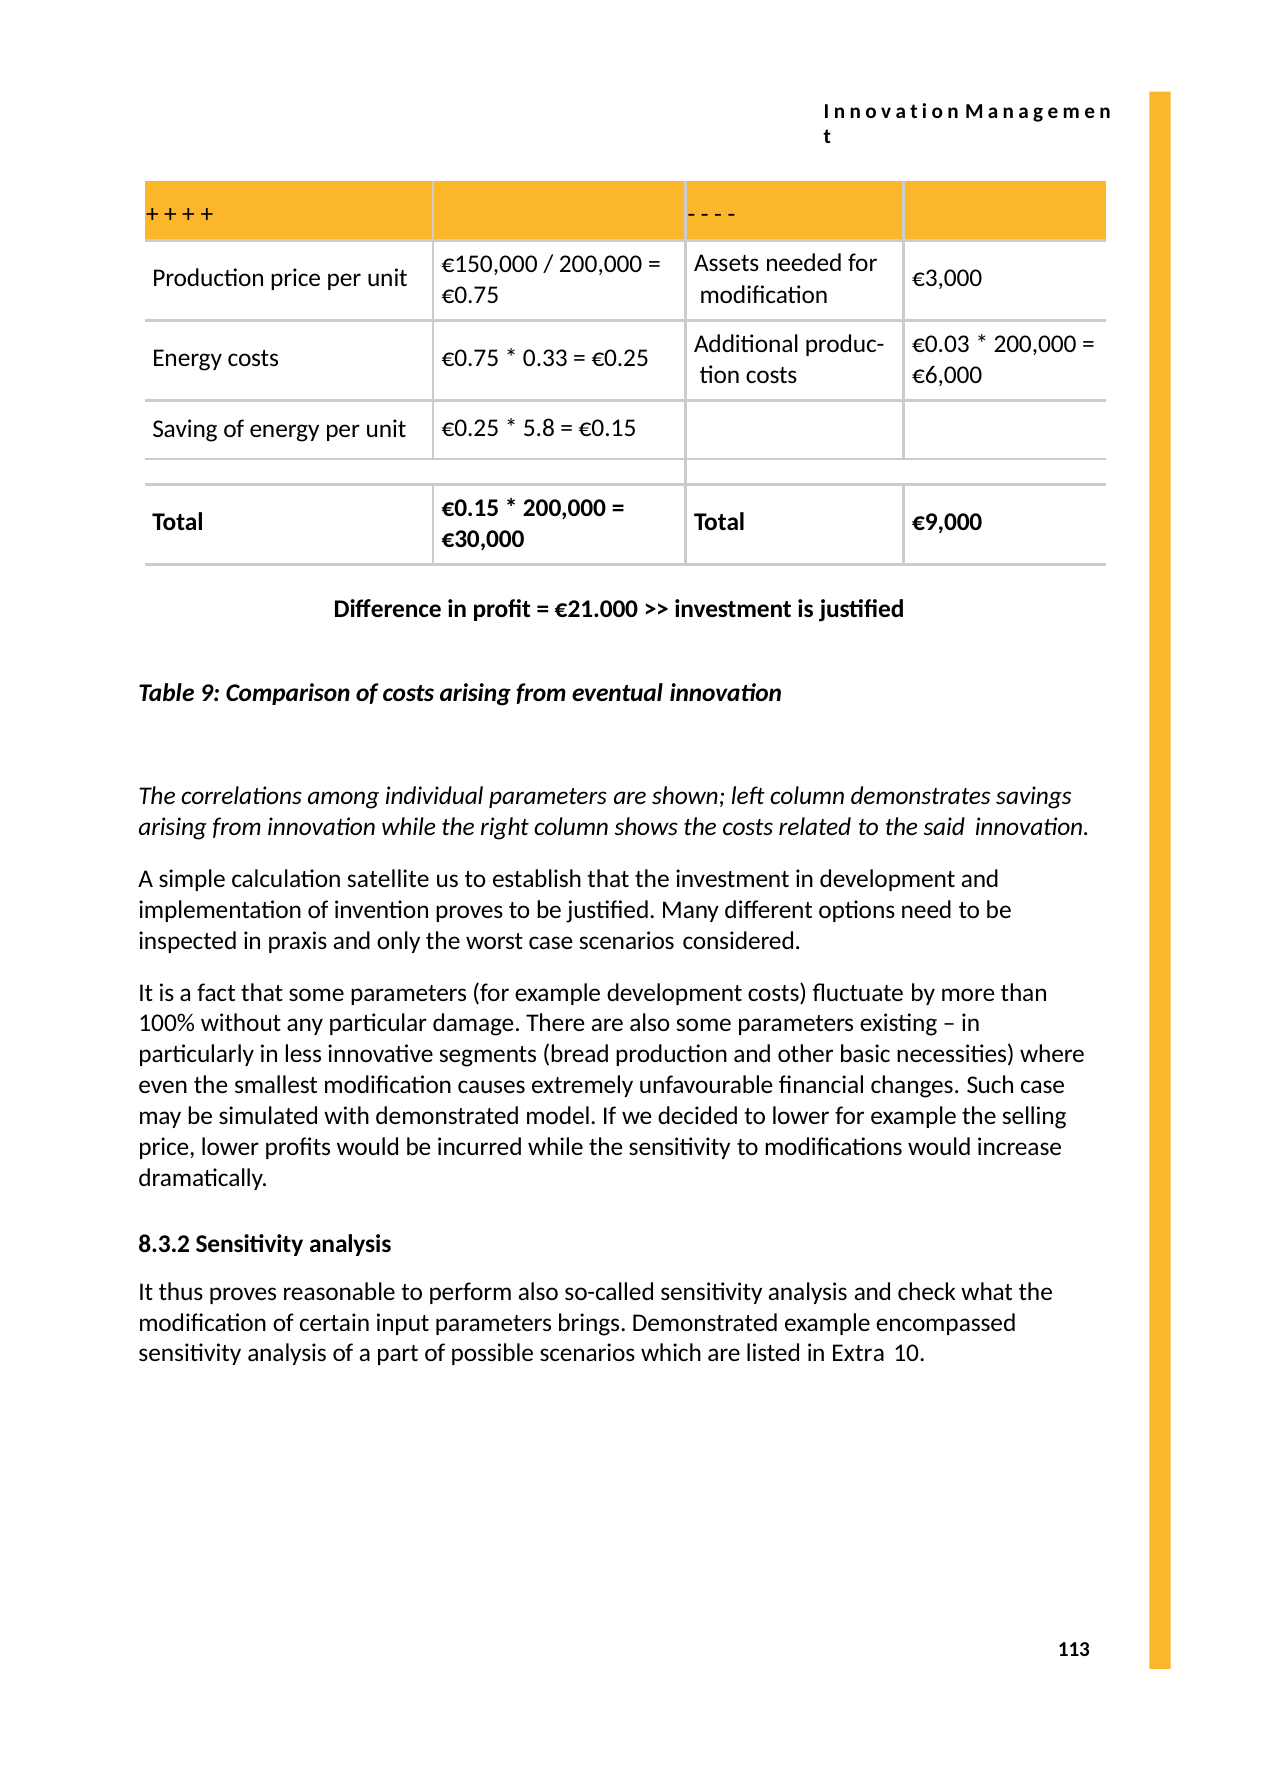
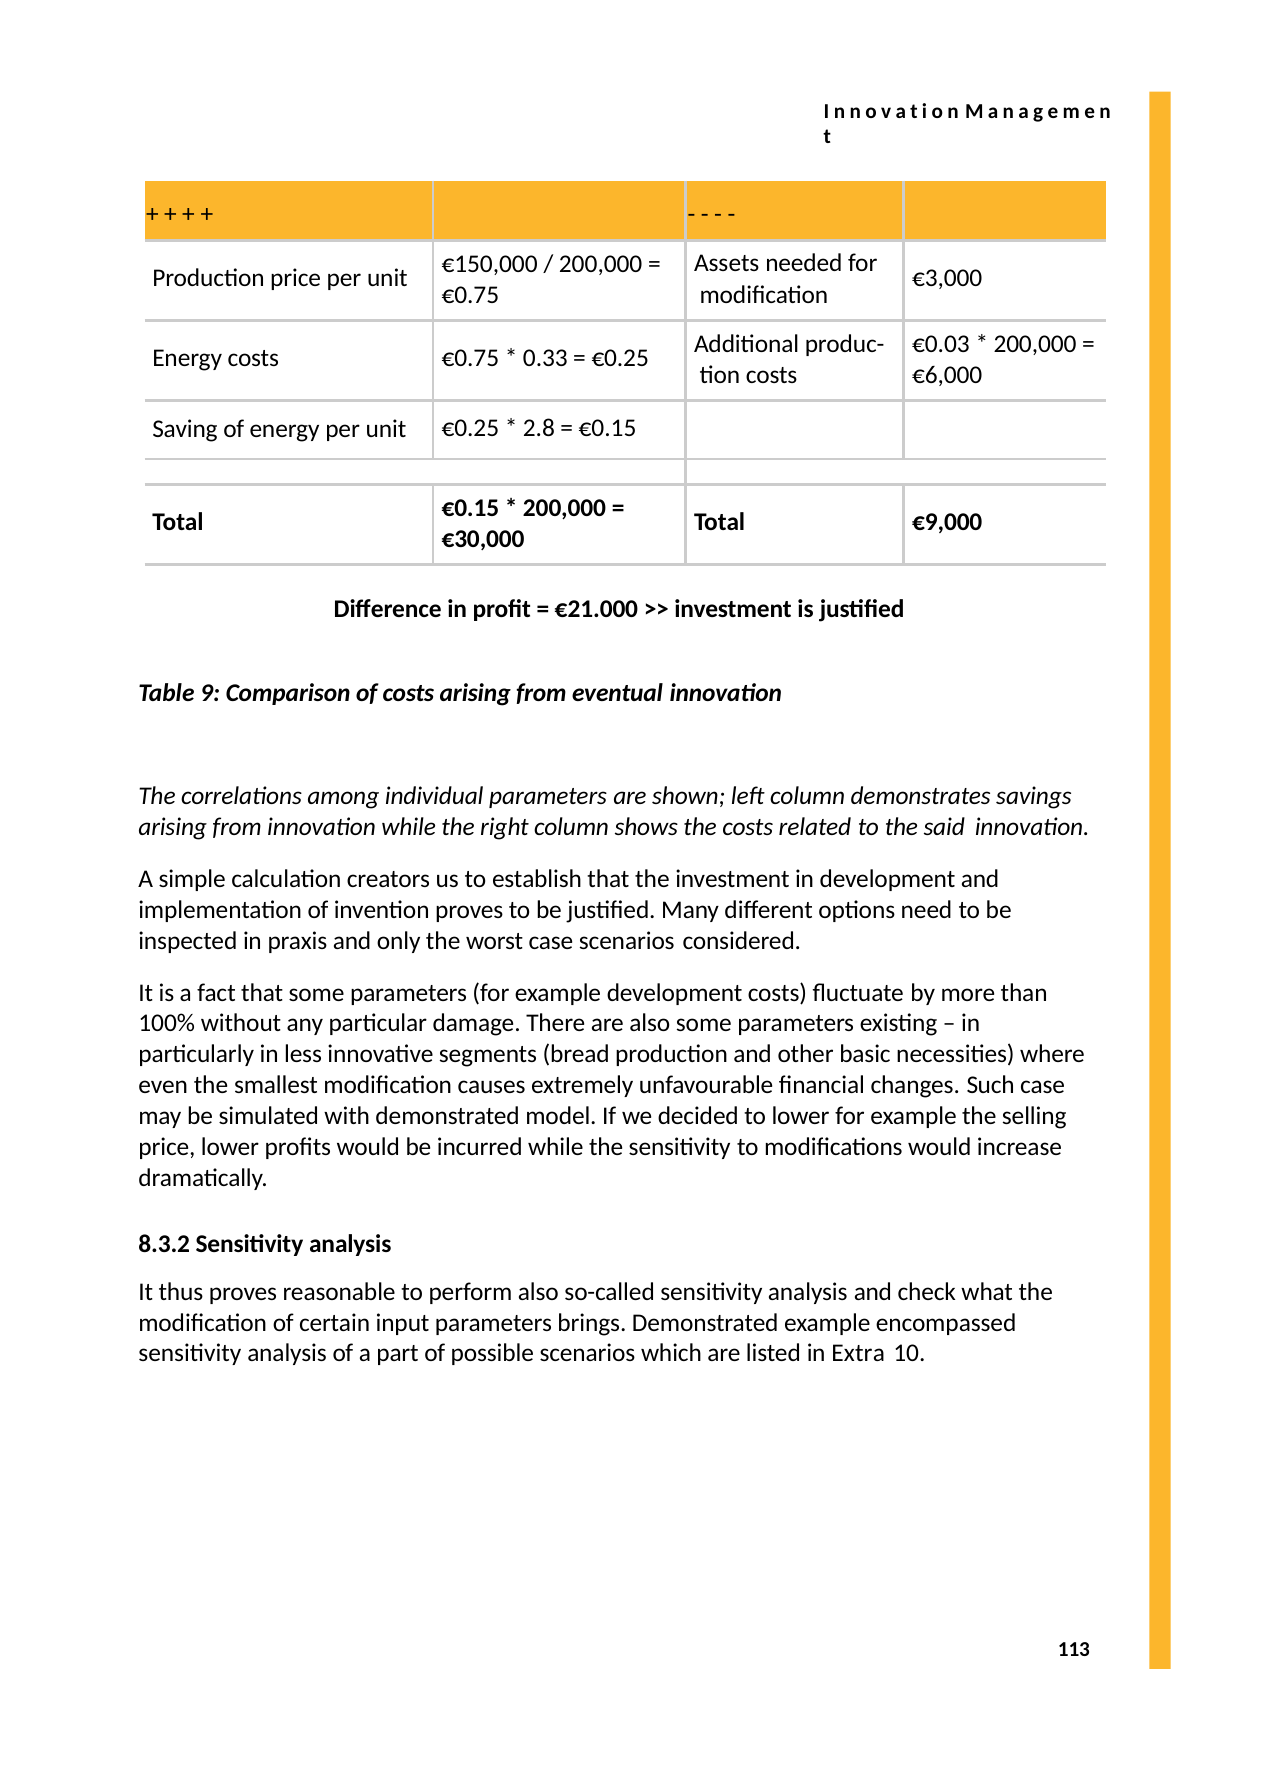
5.8: 5.8 -> 2.8 (539, 428)
satellite: satellite -> creators (388, 879)
